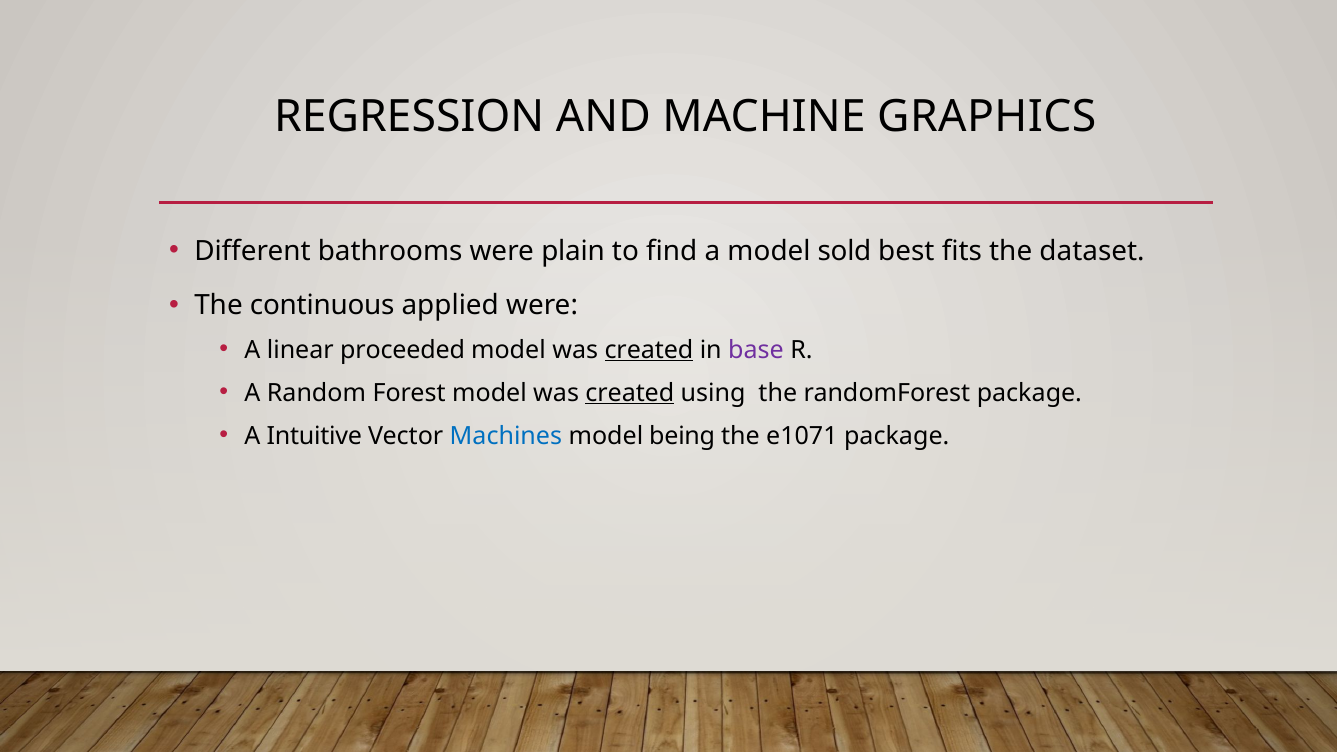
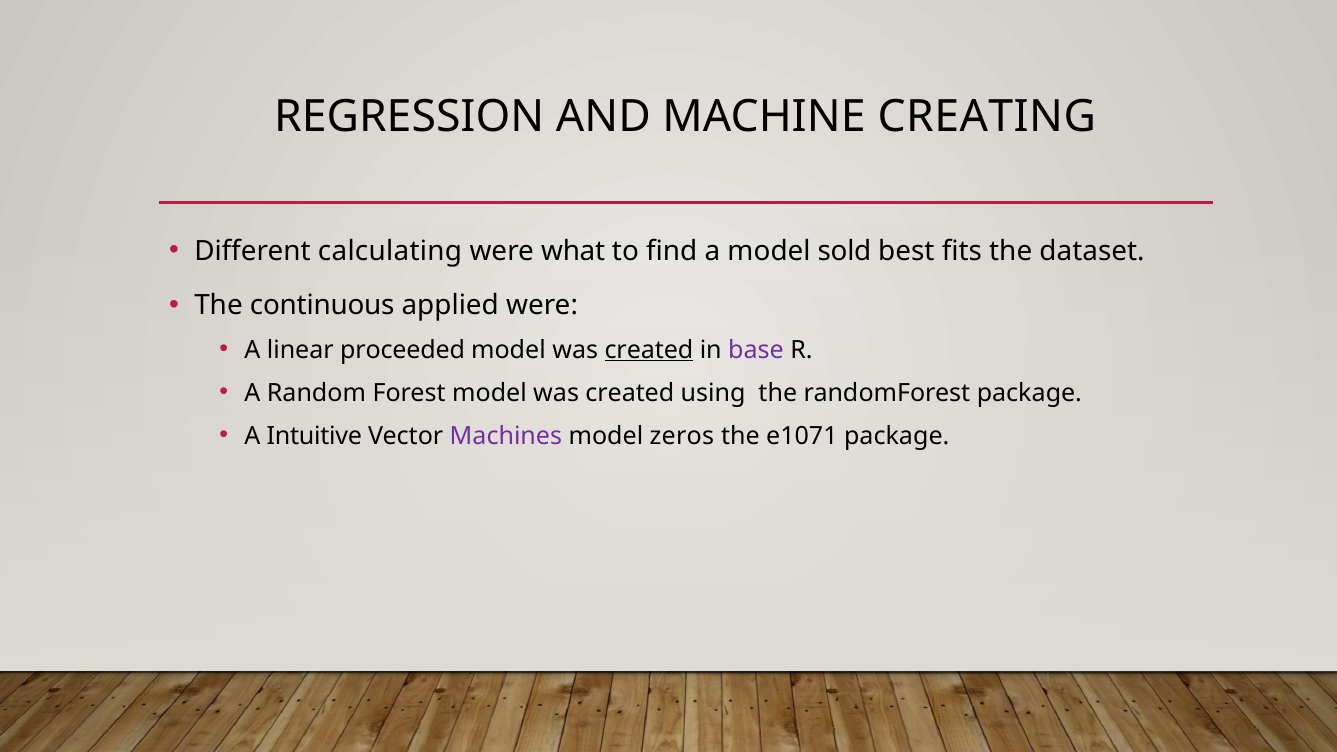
GRAPHICS: GRAPHICS -> CREATING (987, 117)
bathrooms: bathrooms -> calculating (390, 251)
plain: plain -> what (573, 251)
created underline: present -> none (630, 393)
Machines colour: blue -> purple (506, 436)
being: being -> zeros (682, 436)
